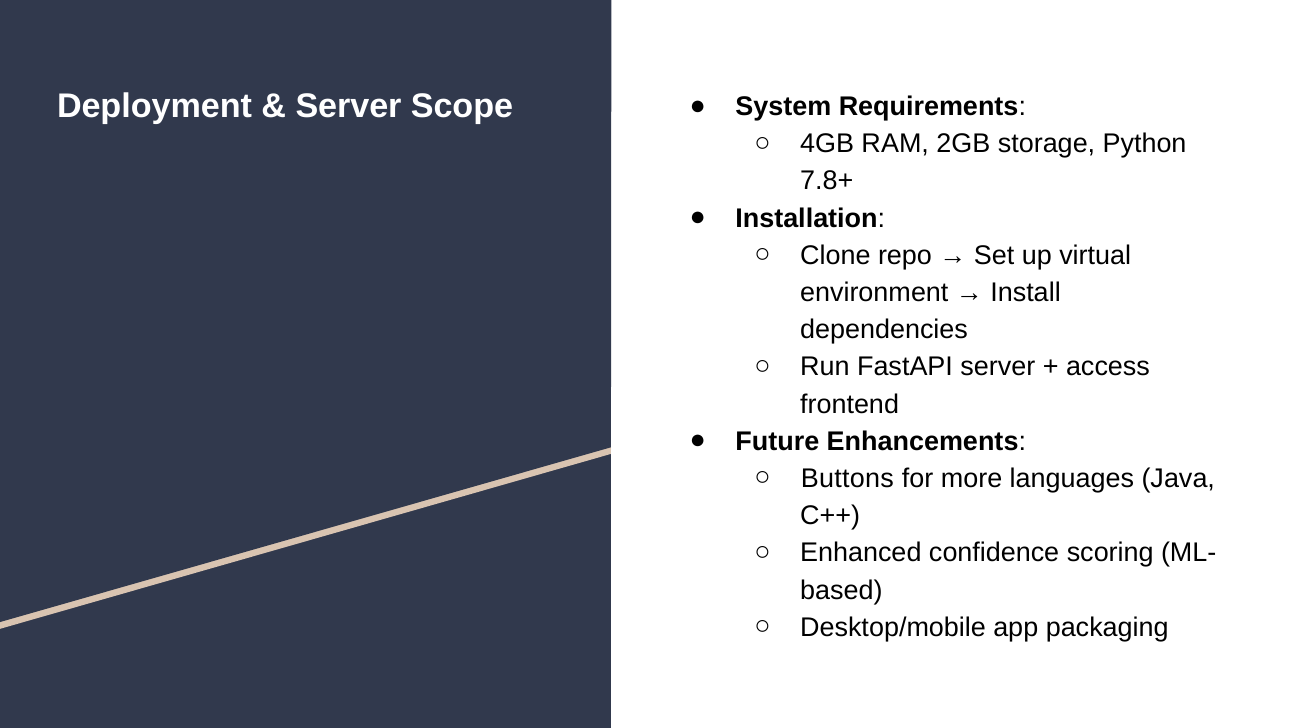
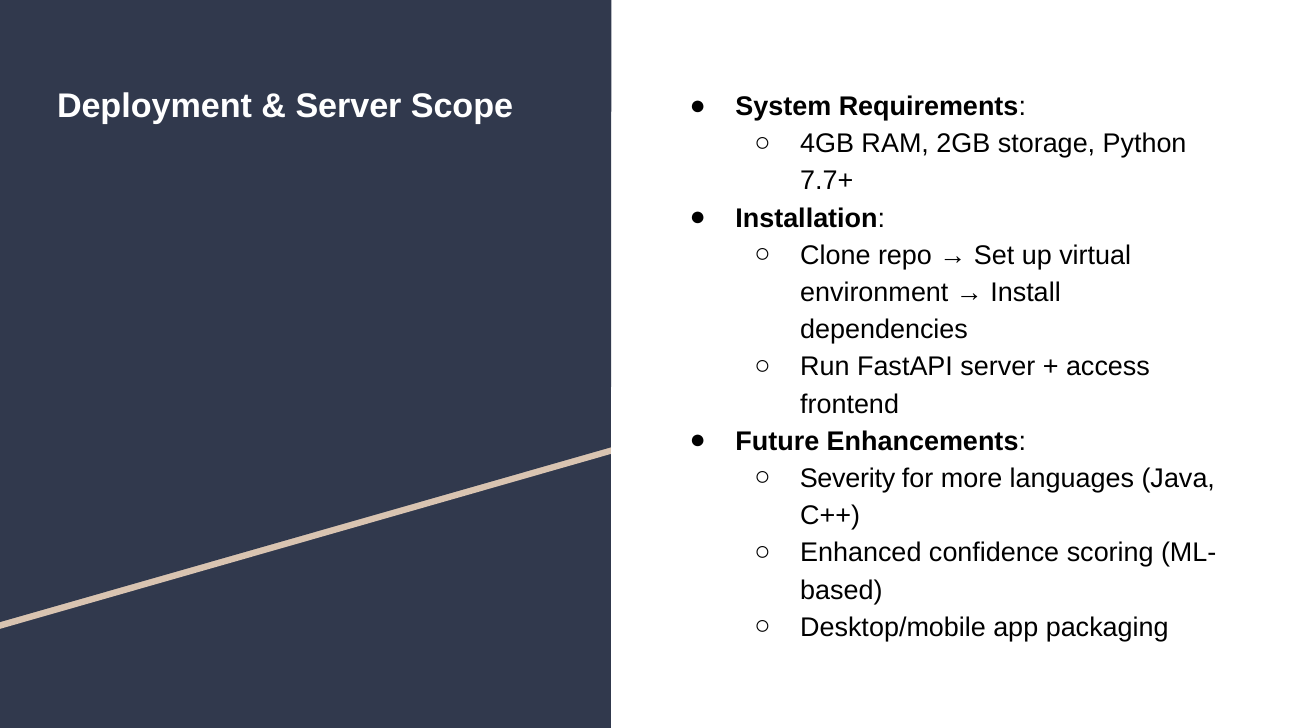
7.8+: 7.8+ -> 7.7+ (827, 181)
Buttons: Buttons -> Severity (848, 479)
